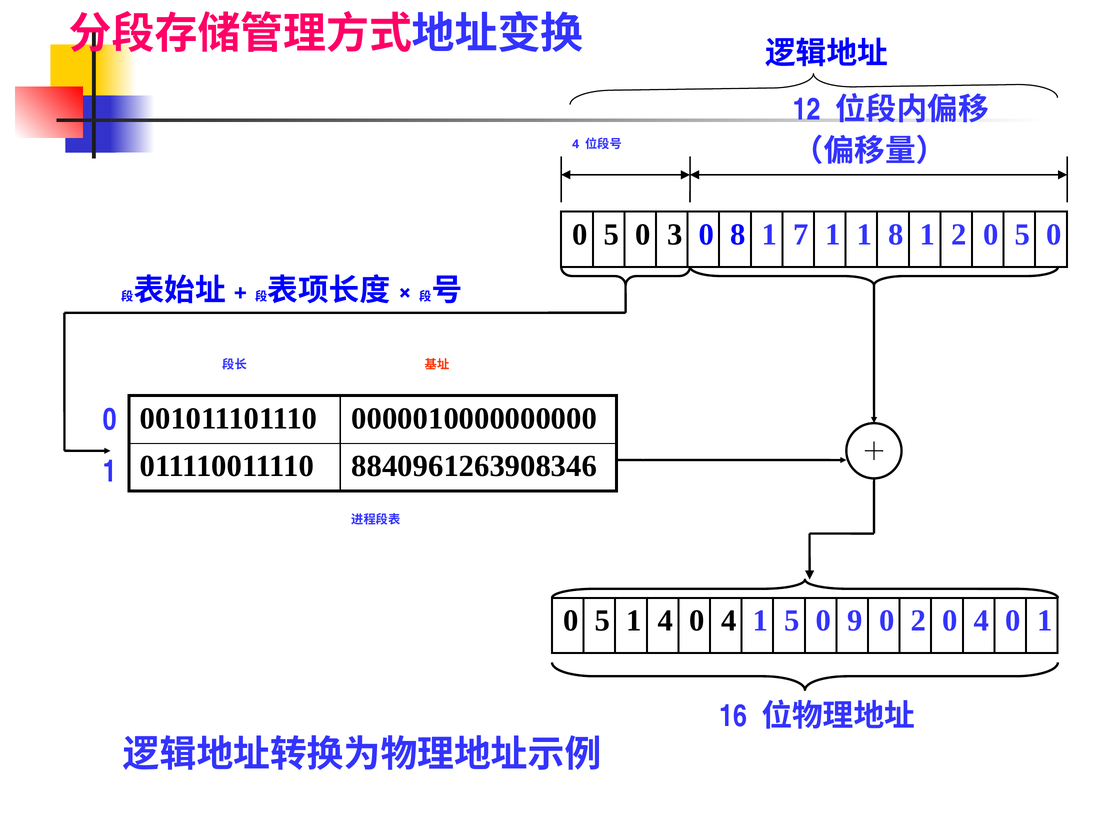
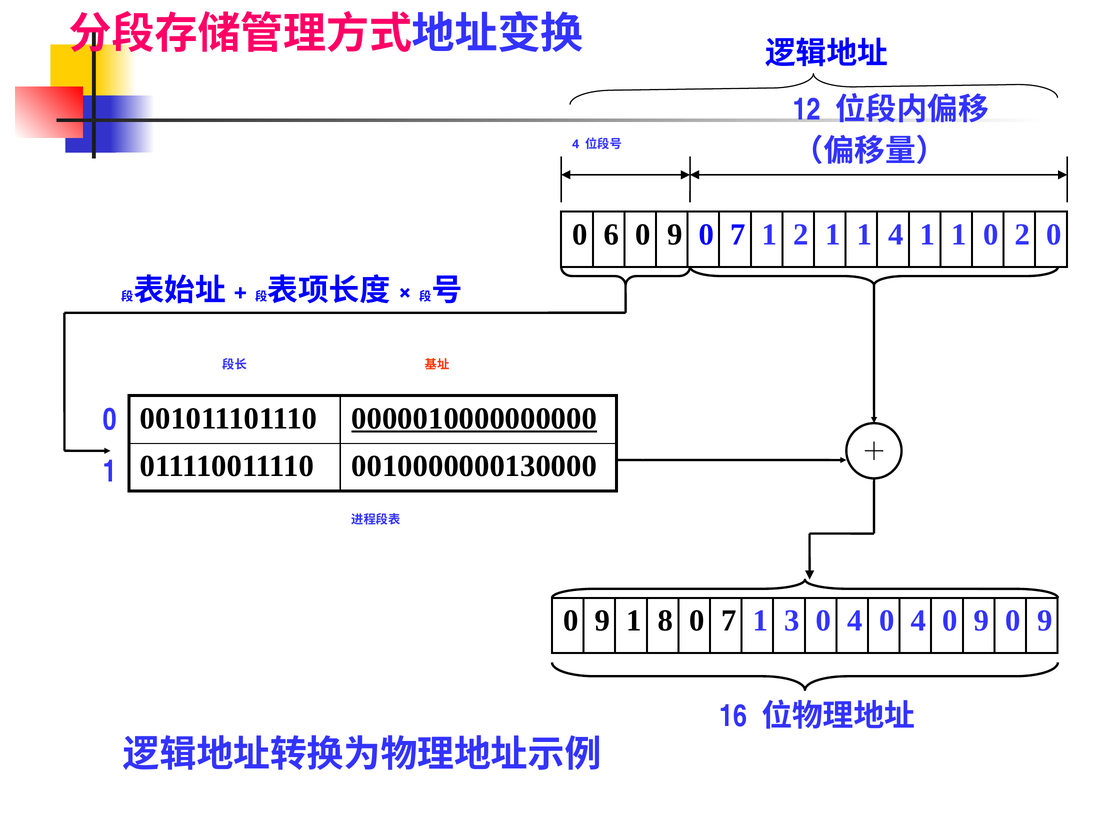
5: 5 -> 6 (612, 234)
3: 3 -> 9 (675, 234)
8: 8 -> 7 (738, 234)
1 7: 7 -> 2 (801, 234)
1 1 8: 8 -> 4 (896, 234)
2: 2 -> 1 (959, 234)
5: 5 -> 2 (1022, 234)
0000010000000000 underline: none -> present (474, 418)
8840961263908346: 8840961263908346 -> 0010000000130000 (474, 466)
5: 5 -> 9 (602, 621)
4: 4 -> 8 (666, 621)
4: 4 -> 7 (729, 621)
1 5: 5 -> 3 (792, 621)
9: 9 -> 4 (855, 621)
2: 2 -> 4 (918, 621)
4: 4 -> 9 (981, 621)
1: 1 -> 9 (1045, 621)
